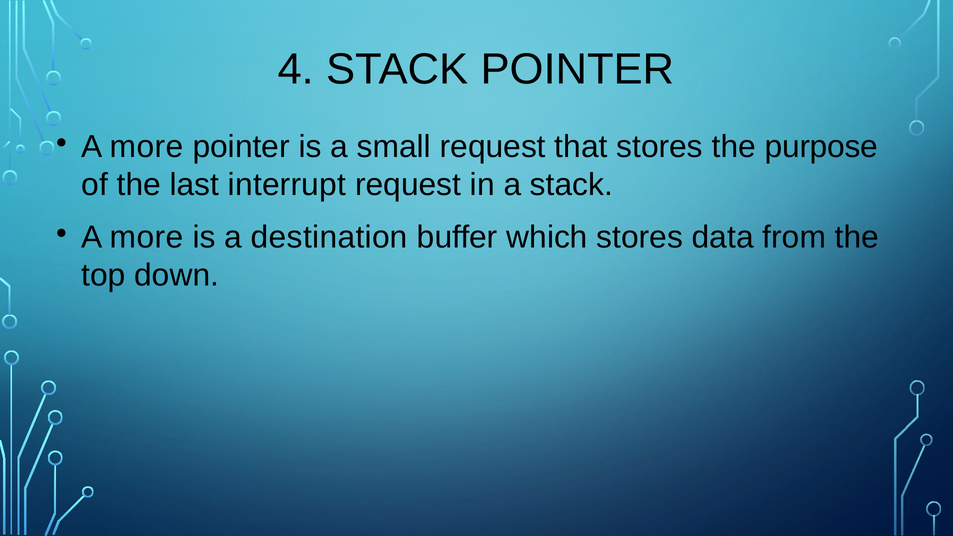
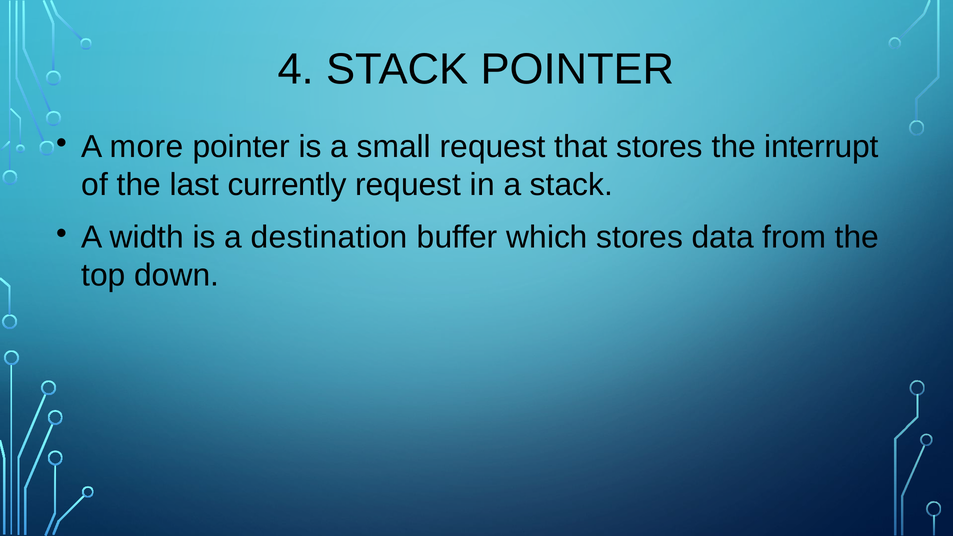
purpose: purpose -> interrupt (821, 147)
interrupt: interrupt -> currently (287, 185)
more: more -> width (147, 237)
